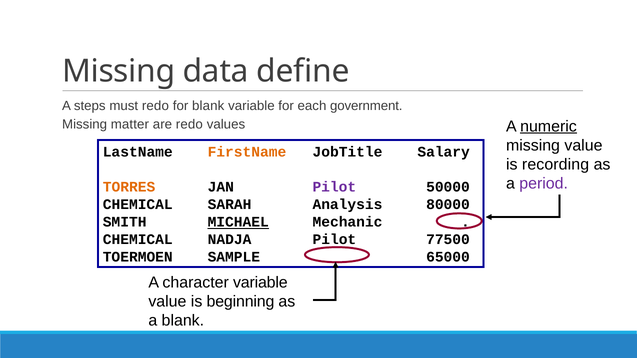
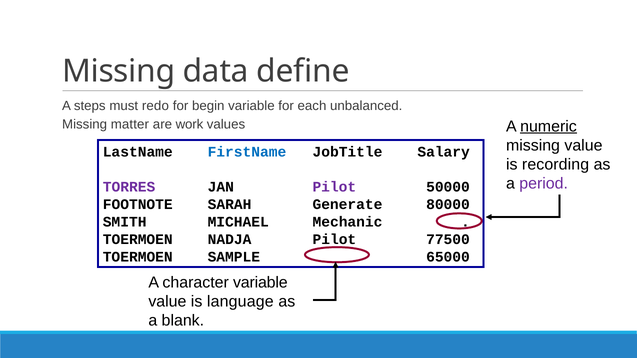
for blank: blank -> begin (208, 106)
government: government -> unbalanced (366, 106)
are redo: redo -> work (189, 124)
FirstName colour: orange -> blue (247, 152)
TORRES colour: orange -> purple (129, 187)
CHEMICAL: CHEMICAL -> FOOTNOTE (138, 205)
Analysis: Analysis -> Generate (347, 205)
MICHAEL underline: present -> none (238, 222)
CHEMICAL: CHEMICAL -> TOERMOEN (138, 240)
beginning: beginning -> language (240, 302)
